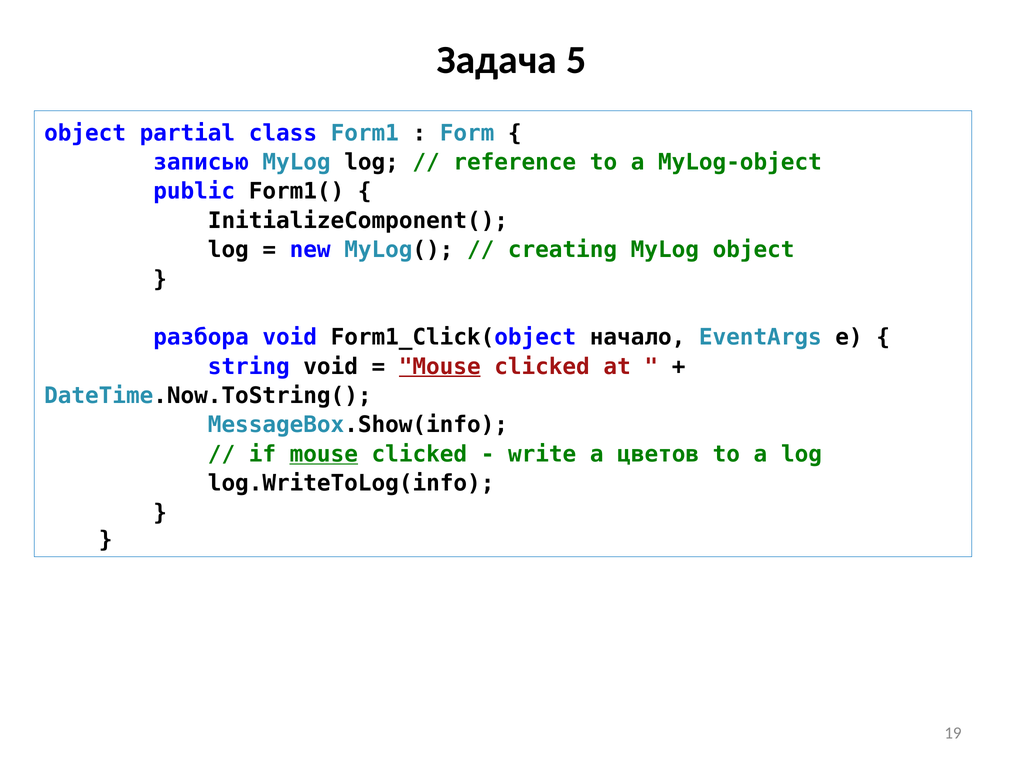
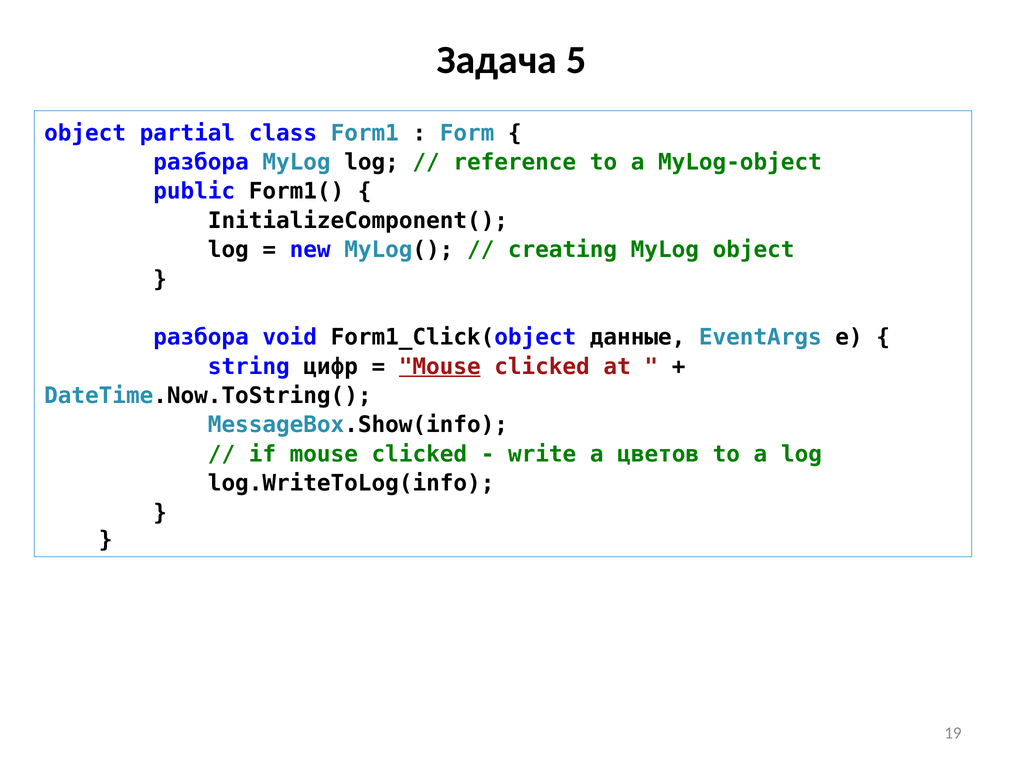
записью: записью -> разбора (201, 162)
начало: начало -> данные (638, 337)
string void: void -> цифр (331, 366)
mouse underline: present -> none (324, 454)
